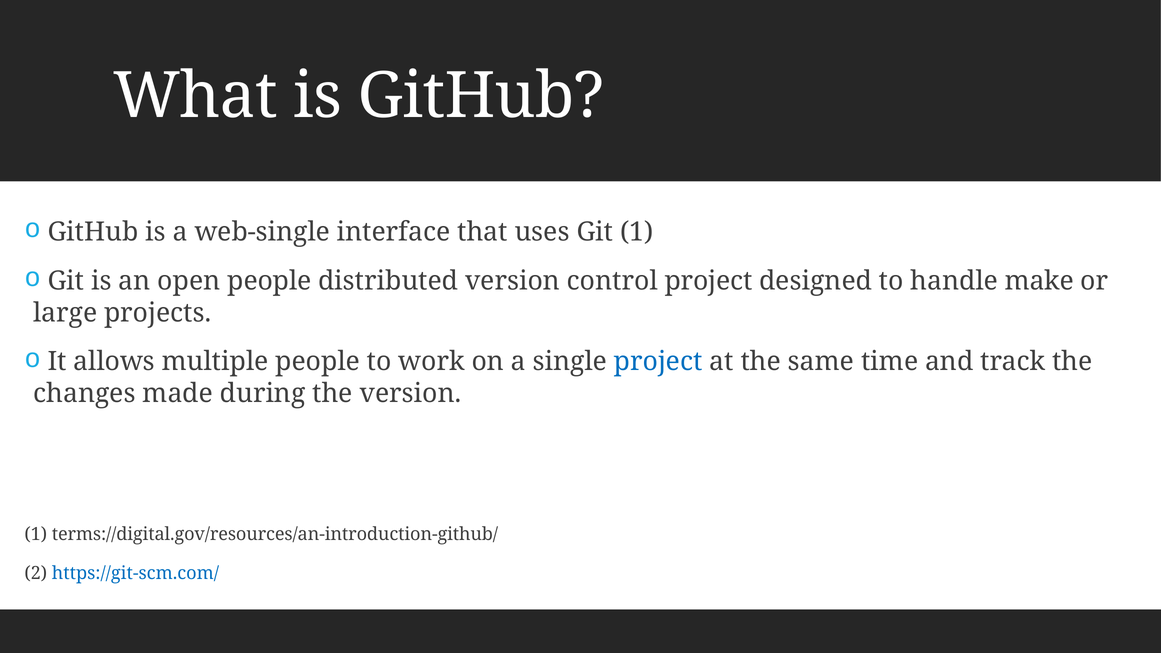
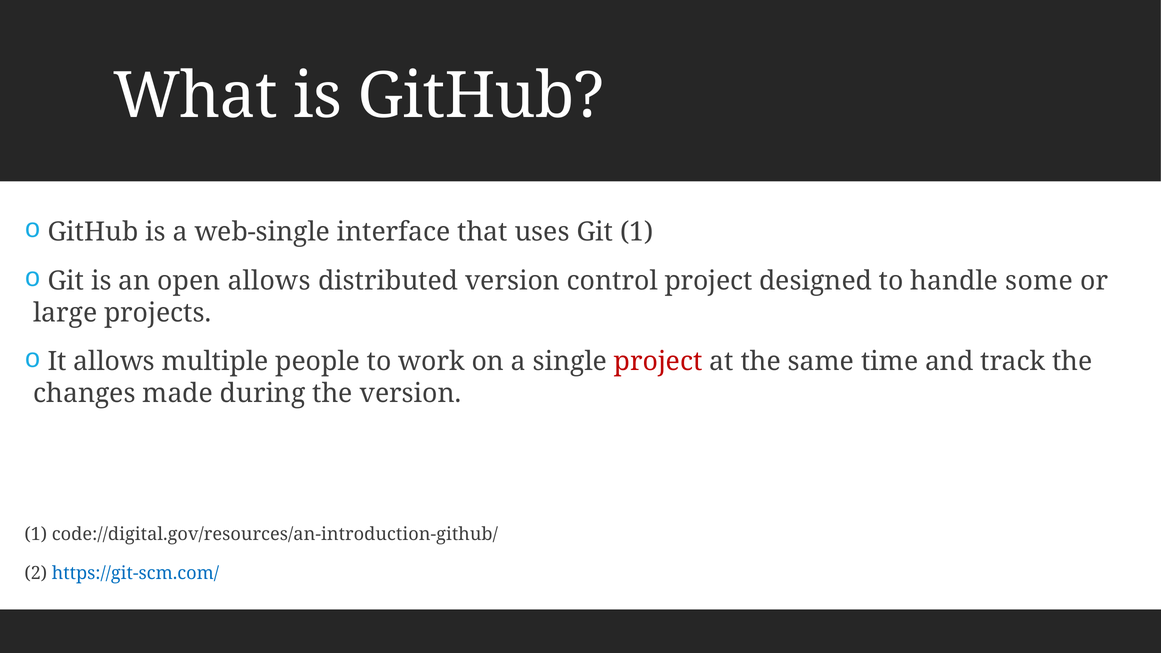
open people: people -> allows (269, 281)
make: make -> some (1039, 281)
project colour: blue -> red (658, 362)
terms://digital.gov/resources/an-introduction-github/: terms://digital.gov/resources/an-introduction-github/ -> code://digital.gov/resources/an-introduction-github/ (275, 534)
